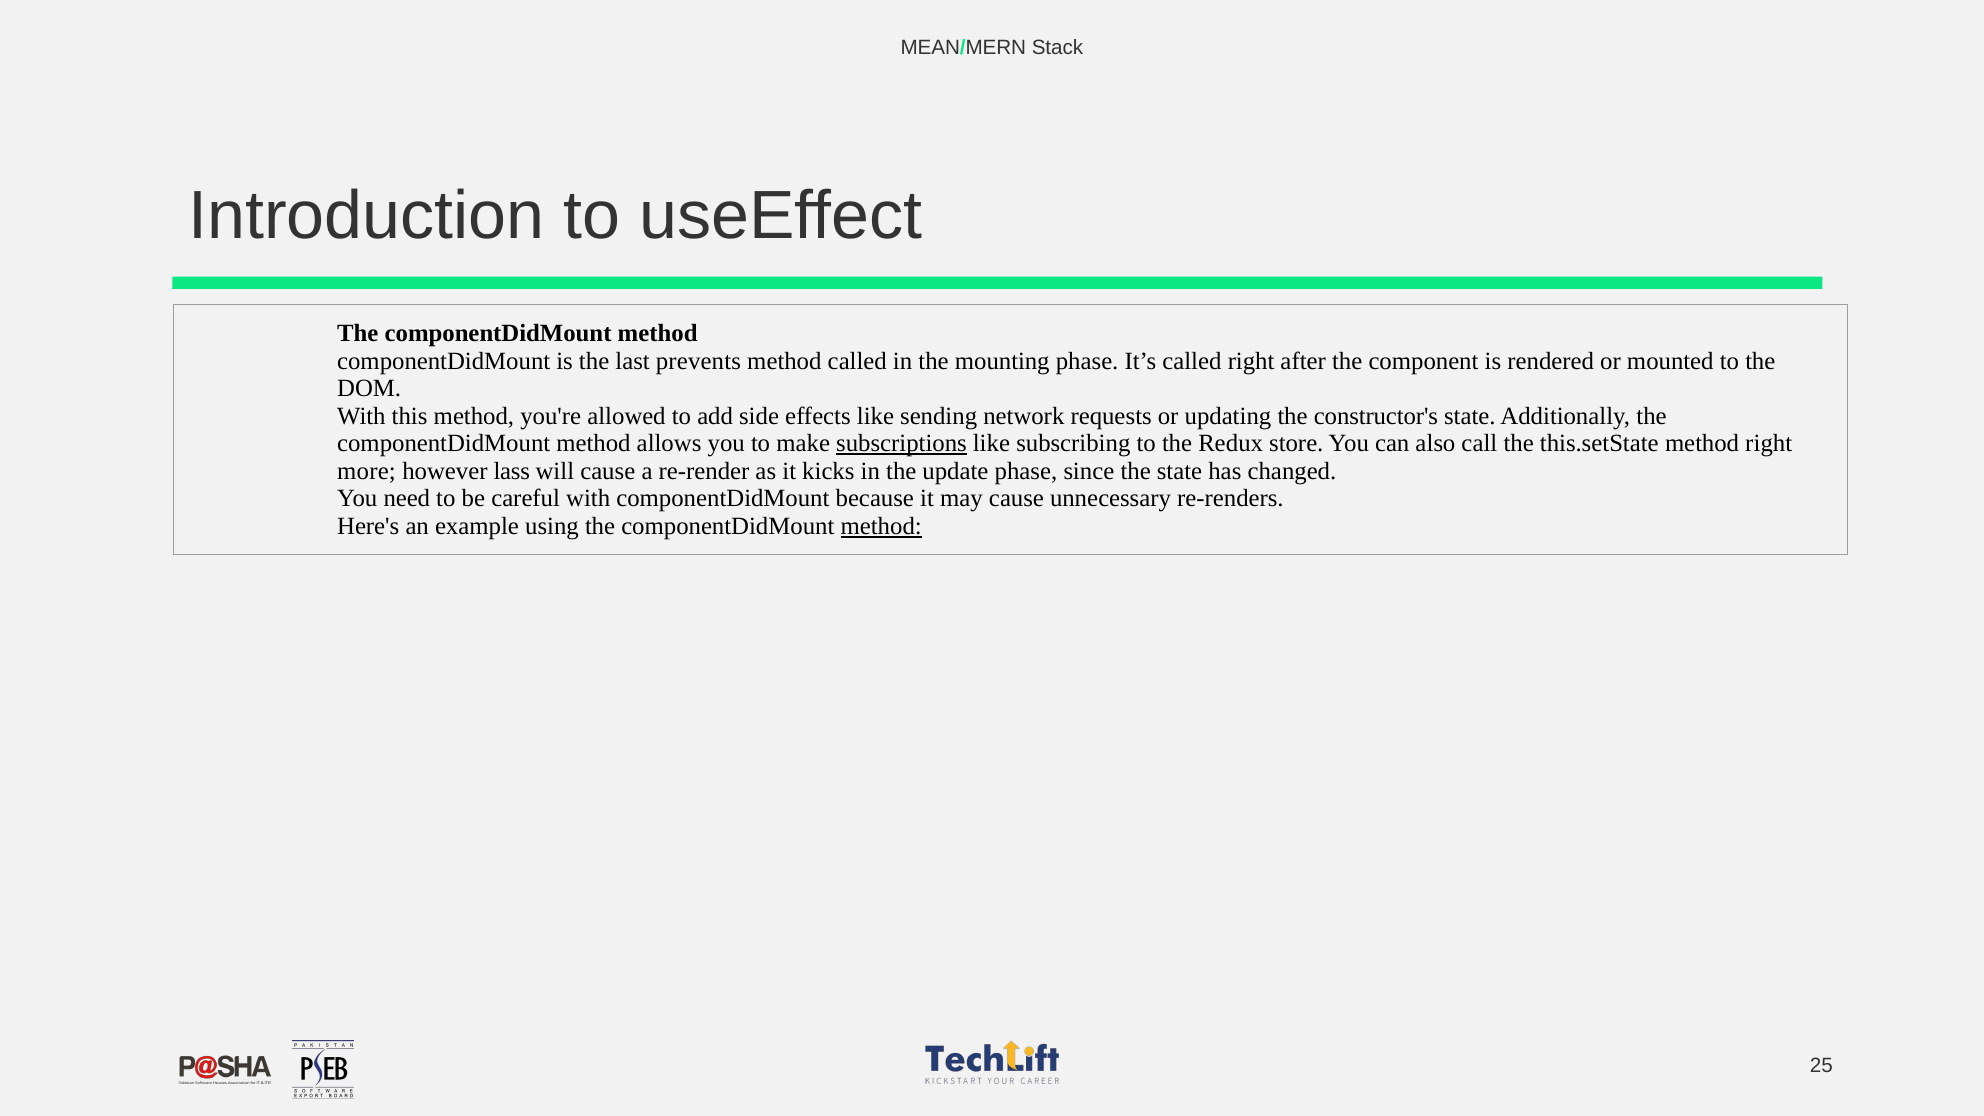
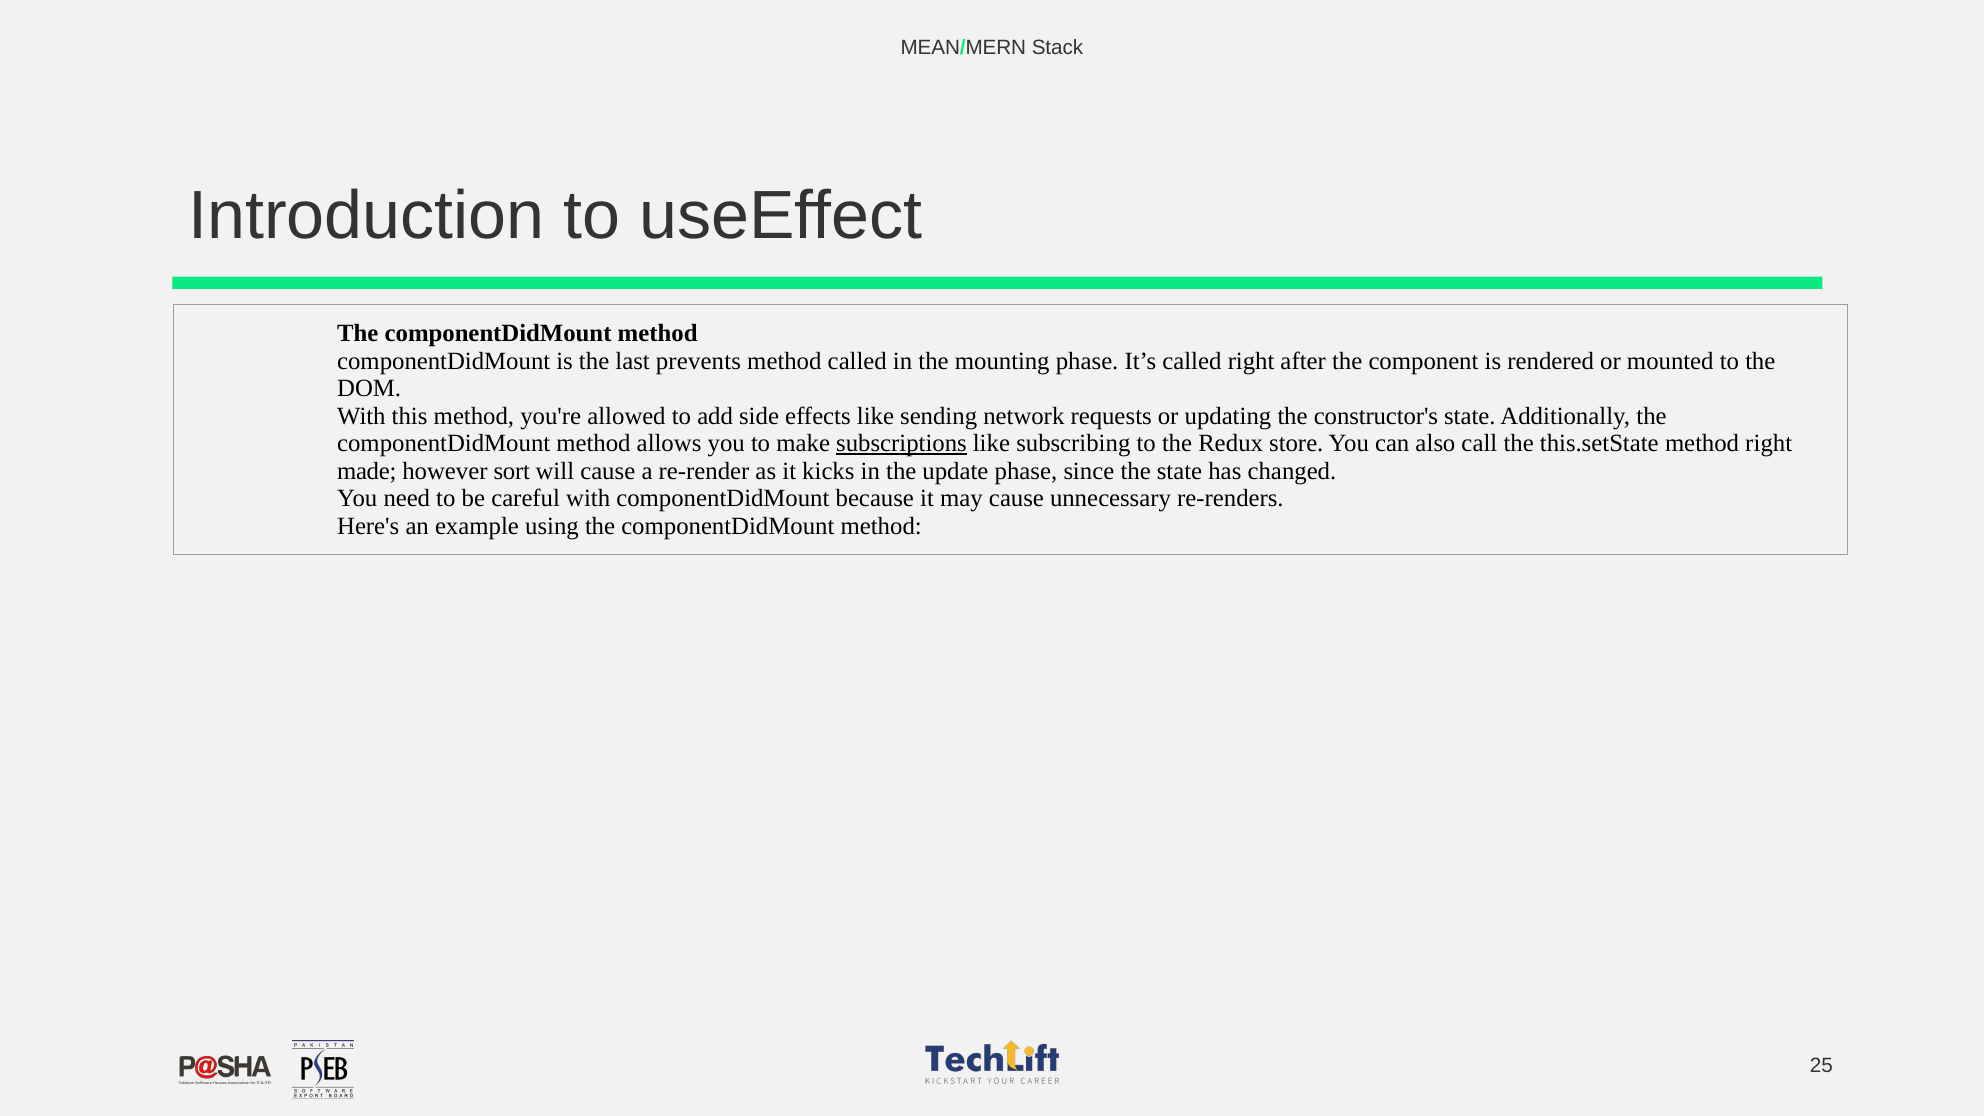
more: more -> made (367, 471)
lass: lass -> sort (512, 471)
method underline: present -> none (881, 526)
